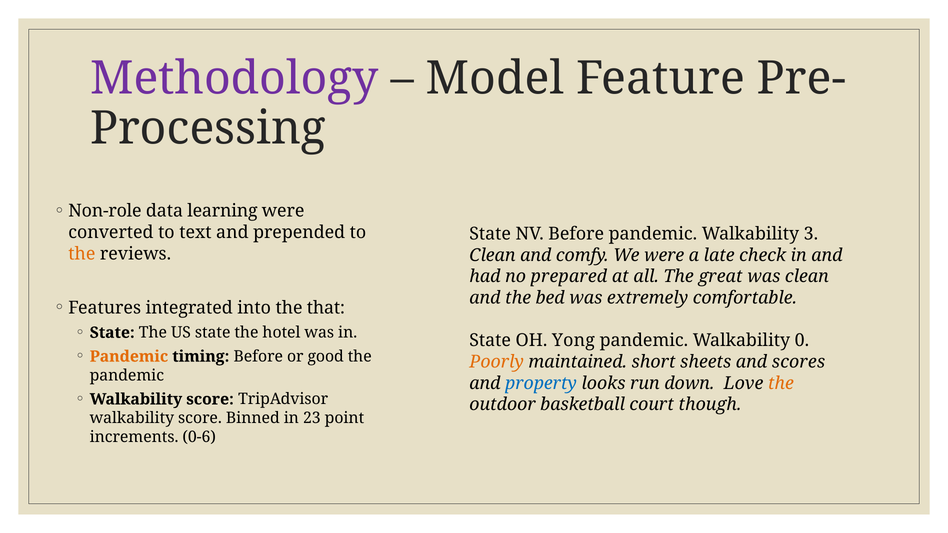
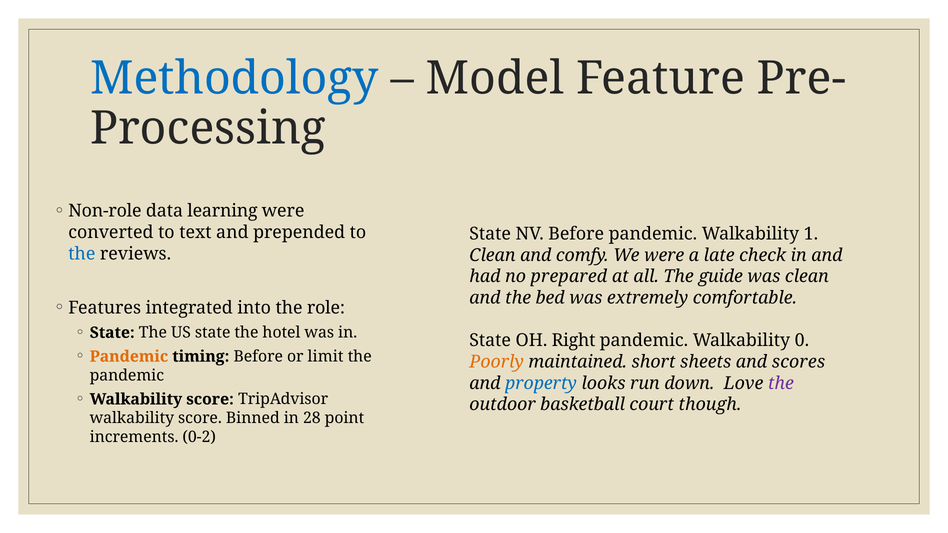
Methodology colour: purple -> blue (234, 78)
3: 3 -> 1 (811, 234)
the colour: orange -> blue (82, 254)
great: great -> guide (721, 277)
that: that -> role (326, 308)
Yong: Yong -> Right (574, 341)
good: good -> limit (326, 357)
the colour: orange -> purple (781, 383)
23: 23 -> 28 (312, 418)
0-6: 0-6 -> 0-2 (199, 437)
